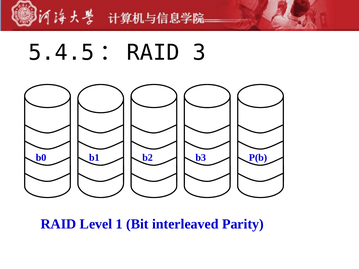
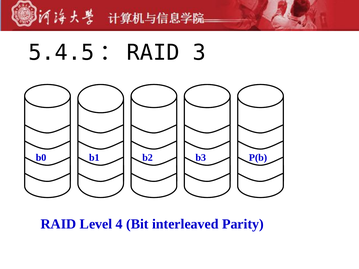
1: 1 -> 4 (119, 224)
